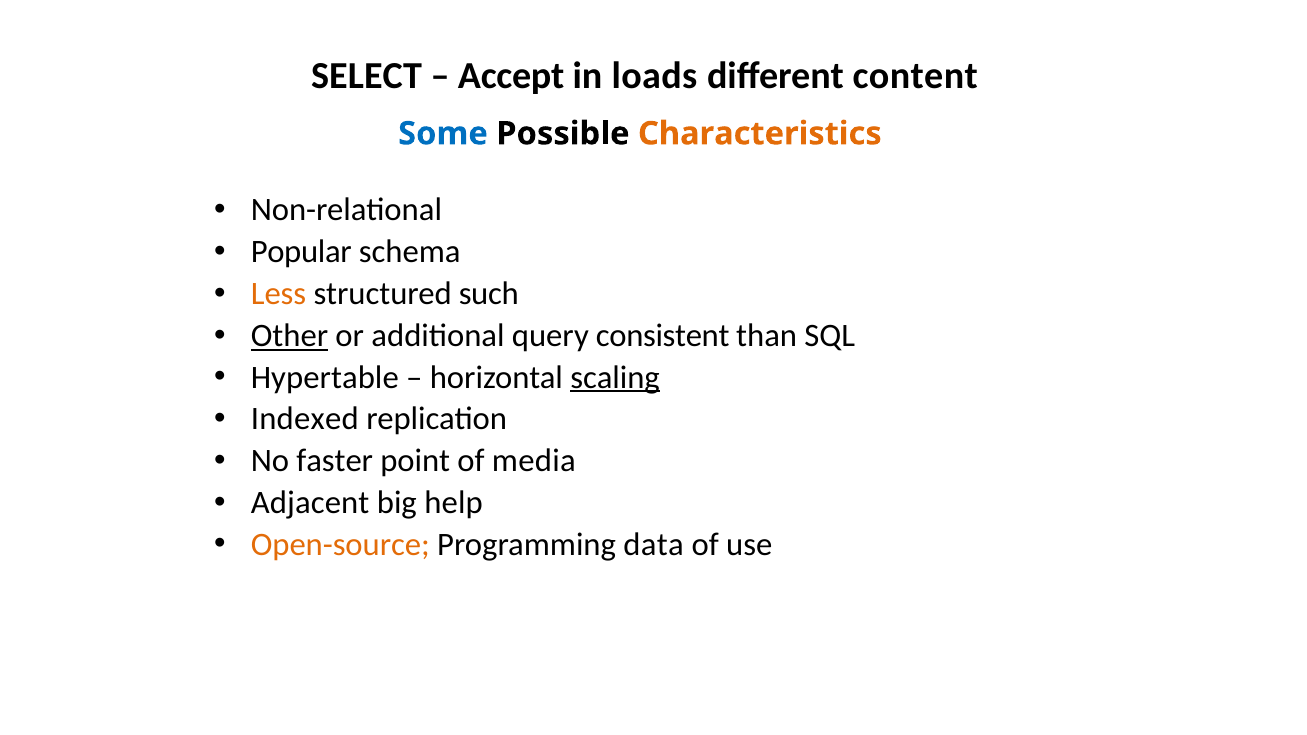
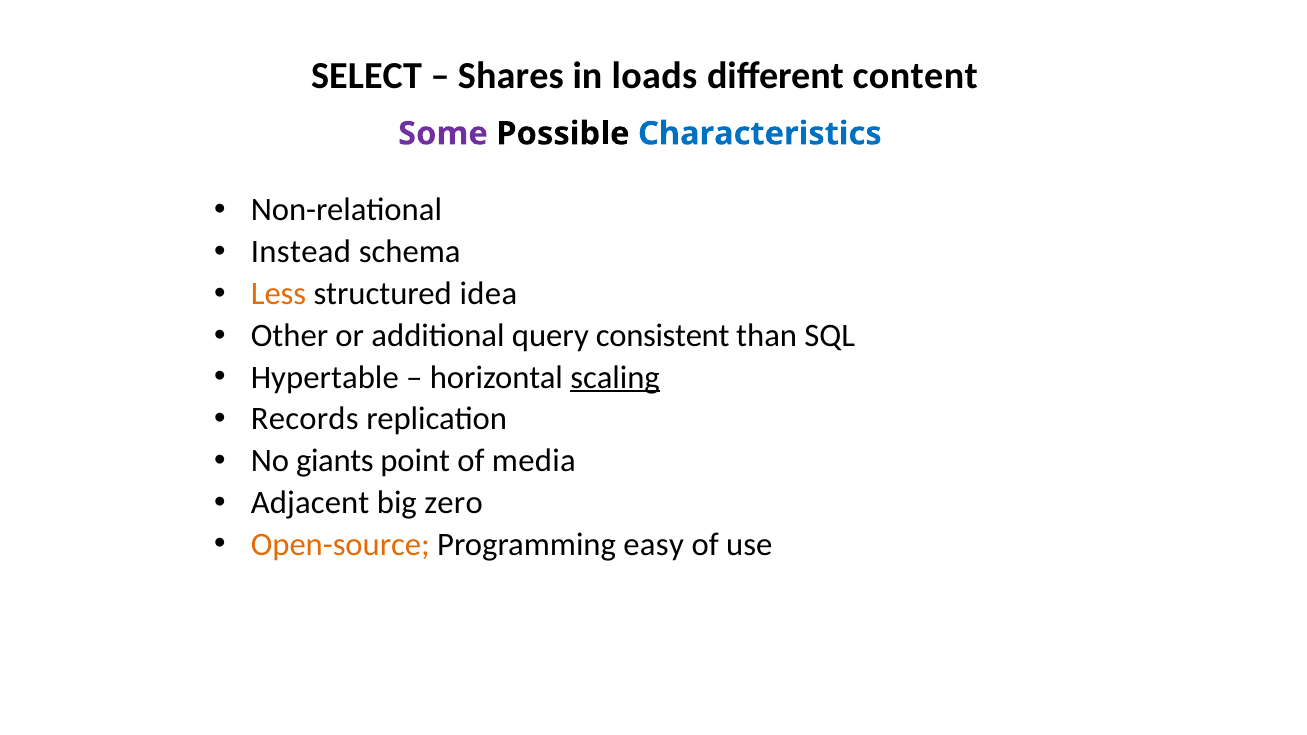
Accept: Accept -> Shares (511, 76)
Some colour: blue -> purple (443, 134)
Characteristics colour: orange -> blue (760, 134)
Popular: Popular -> Instead (301, 252)
such: such -> idea (488, 294)
Other underline: present -> none (289, 336)
Indexed: Indexed -> Records (305, 419)
faster: faster -> giants (335, 461)
help: help -> zero (454, 503)
data: data -> easy (654, 545)
